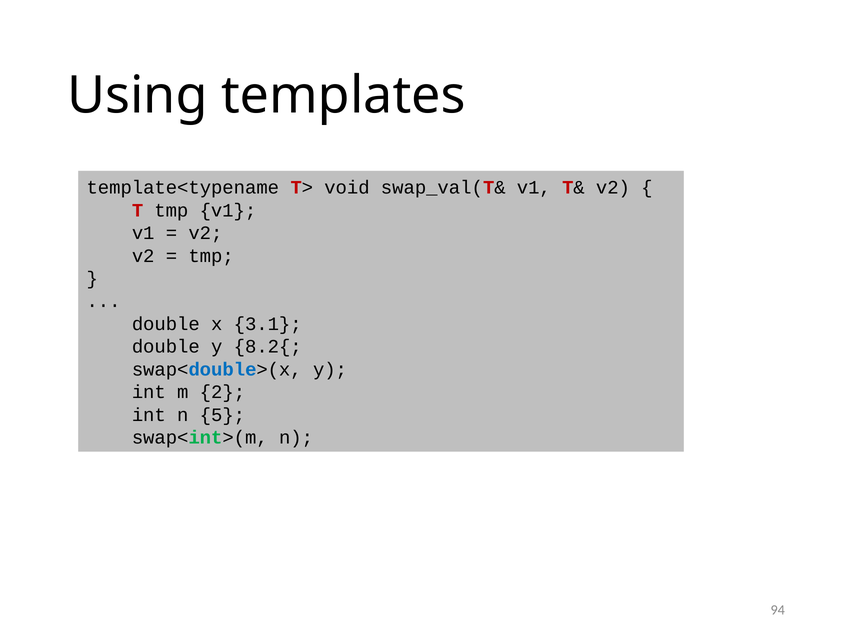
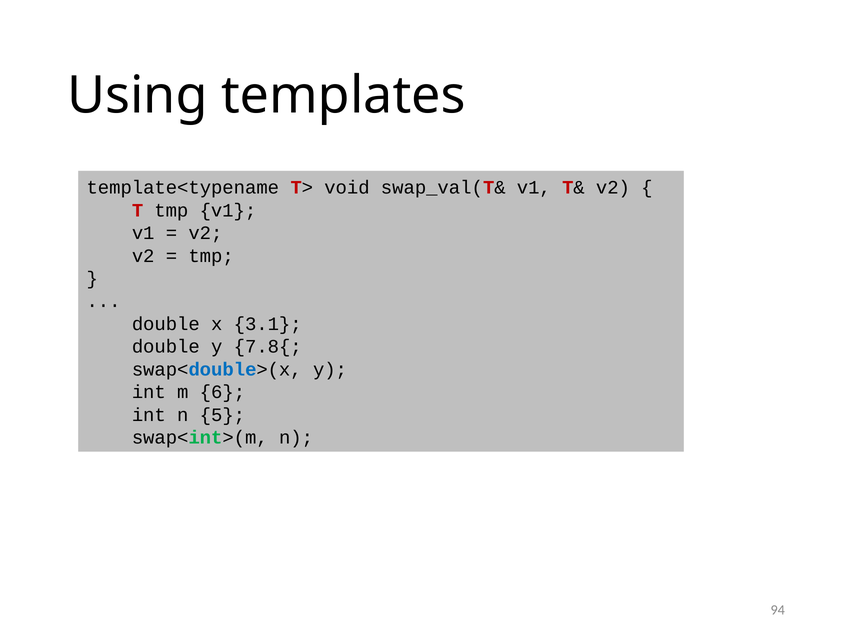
8.2{: 8.2{ -> 7.8{ (268, 347)
2: 2 -> 6 (222, 392)
